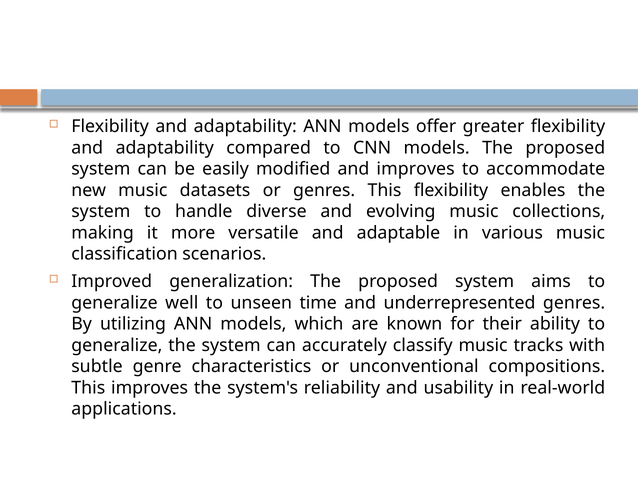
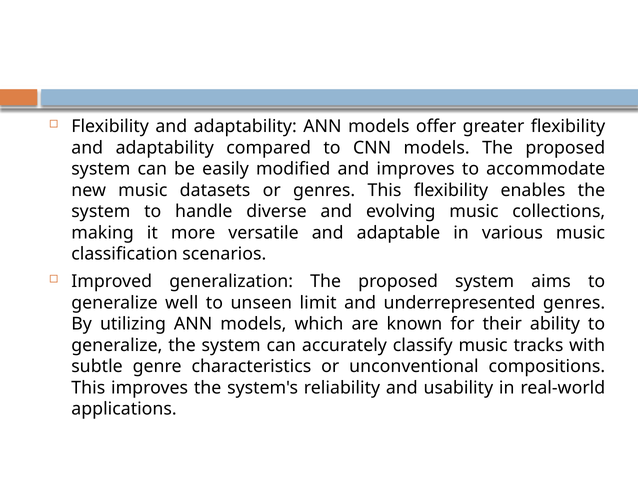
time: time -> limit (318, 303)
